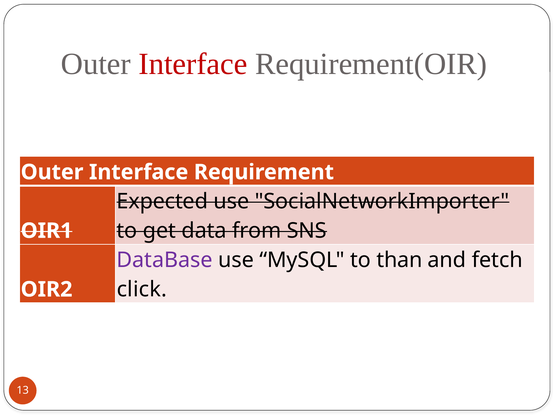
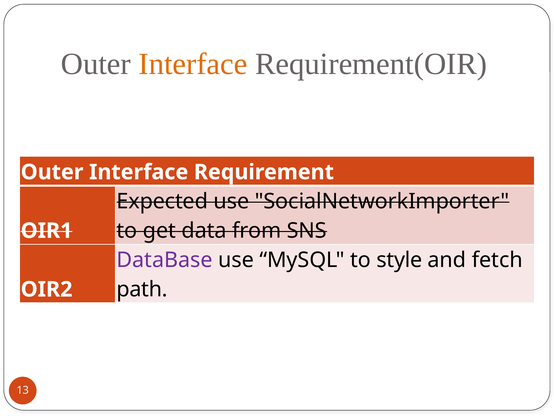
Interface colour: red -> orange (193, 64)
than: than -> style (399, 260)
click: click -> path (142, 289)
